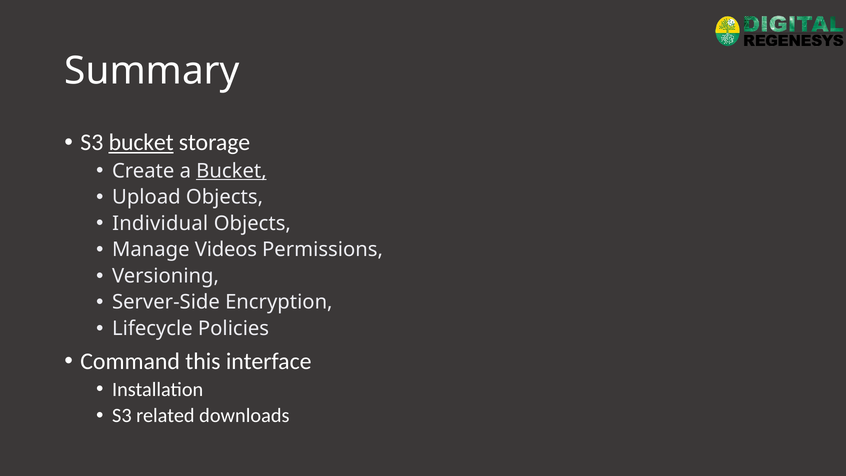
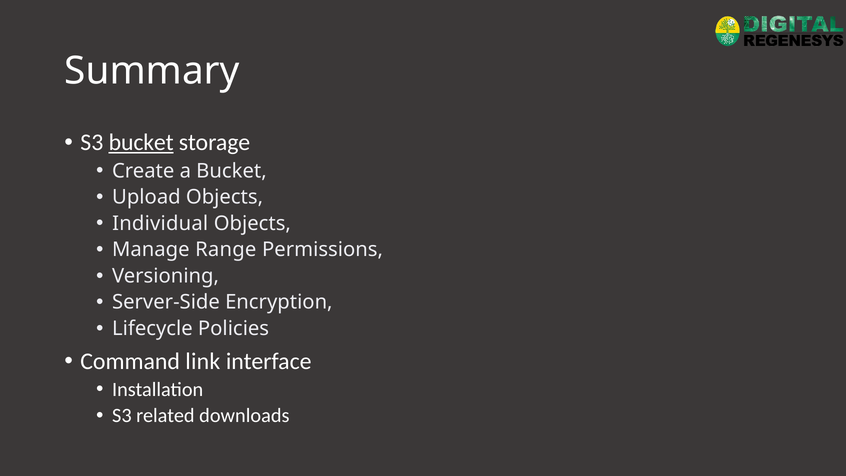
Bucket underline: present -> none (231, 171)
Videos: Videos -> Range (226, 250)
this: this -> link (203, 361)
